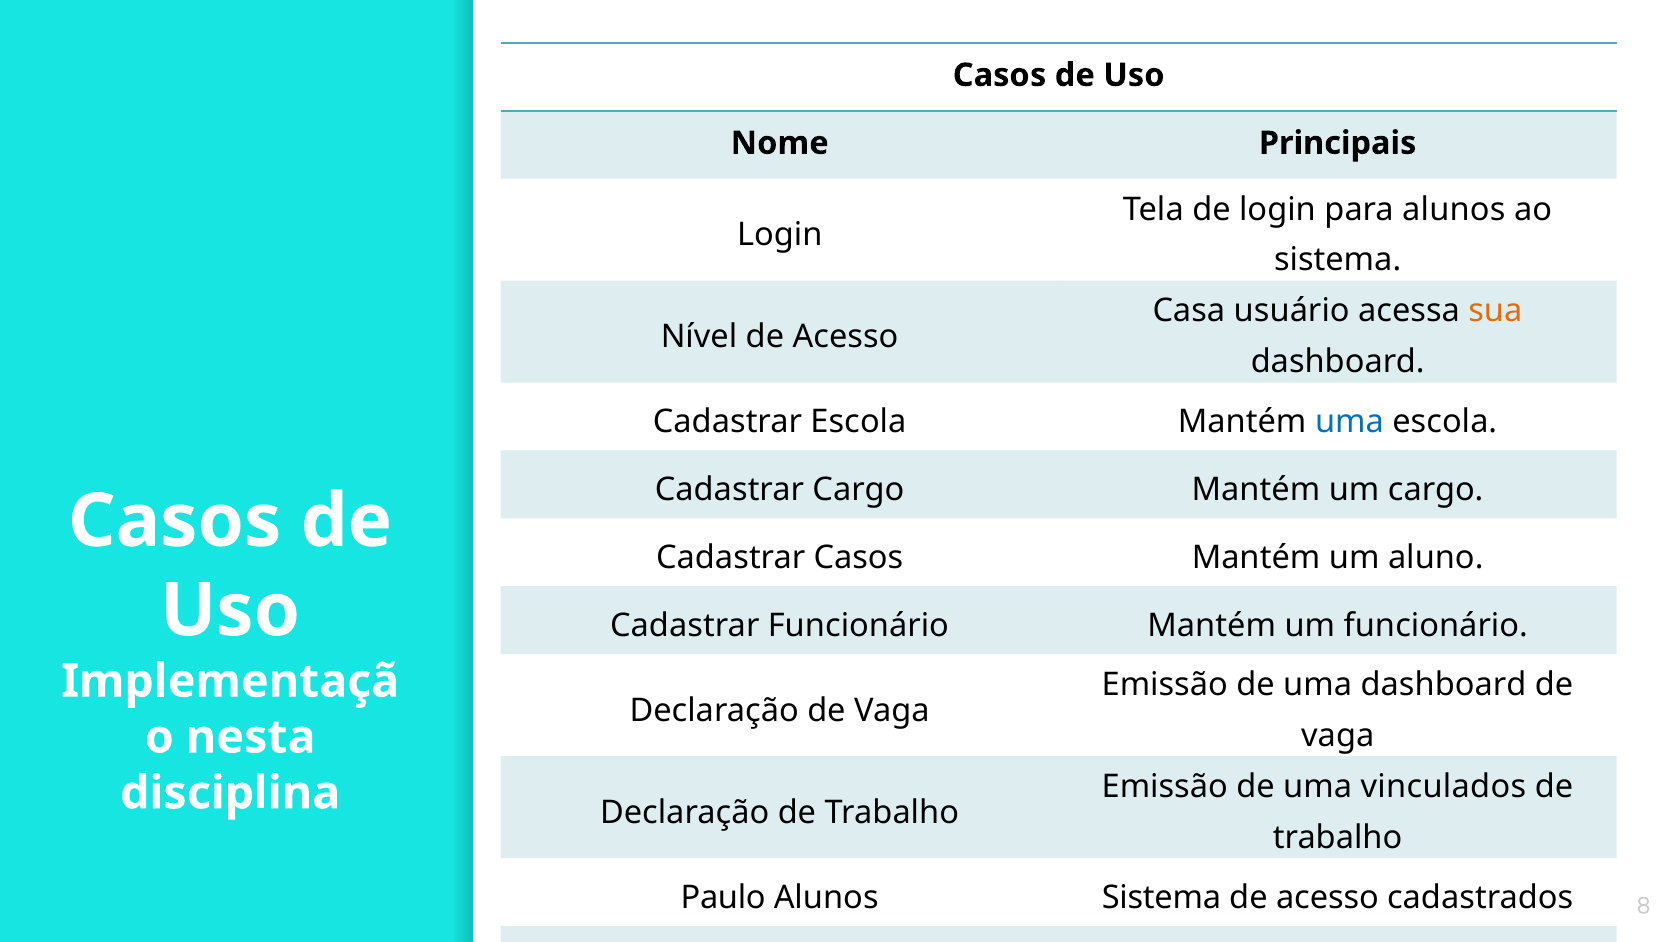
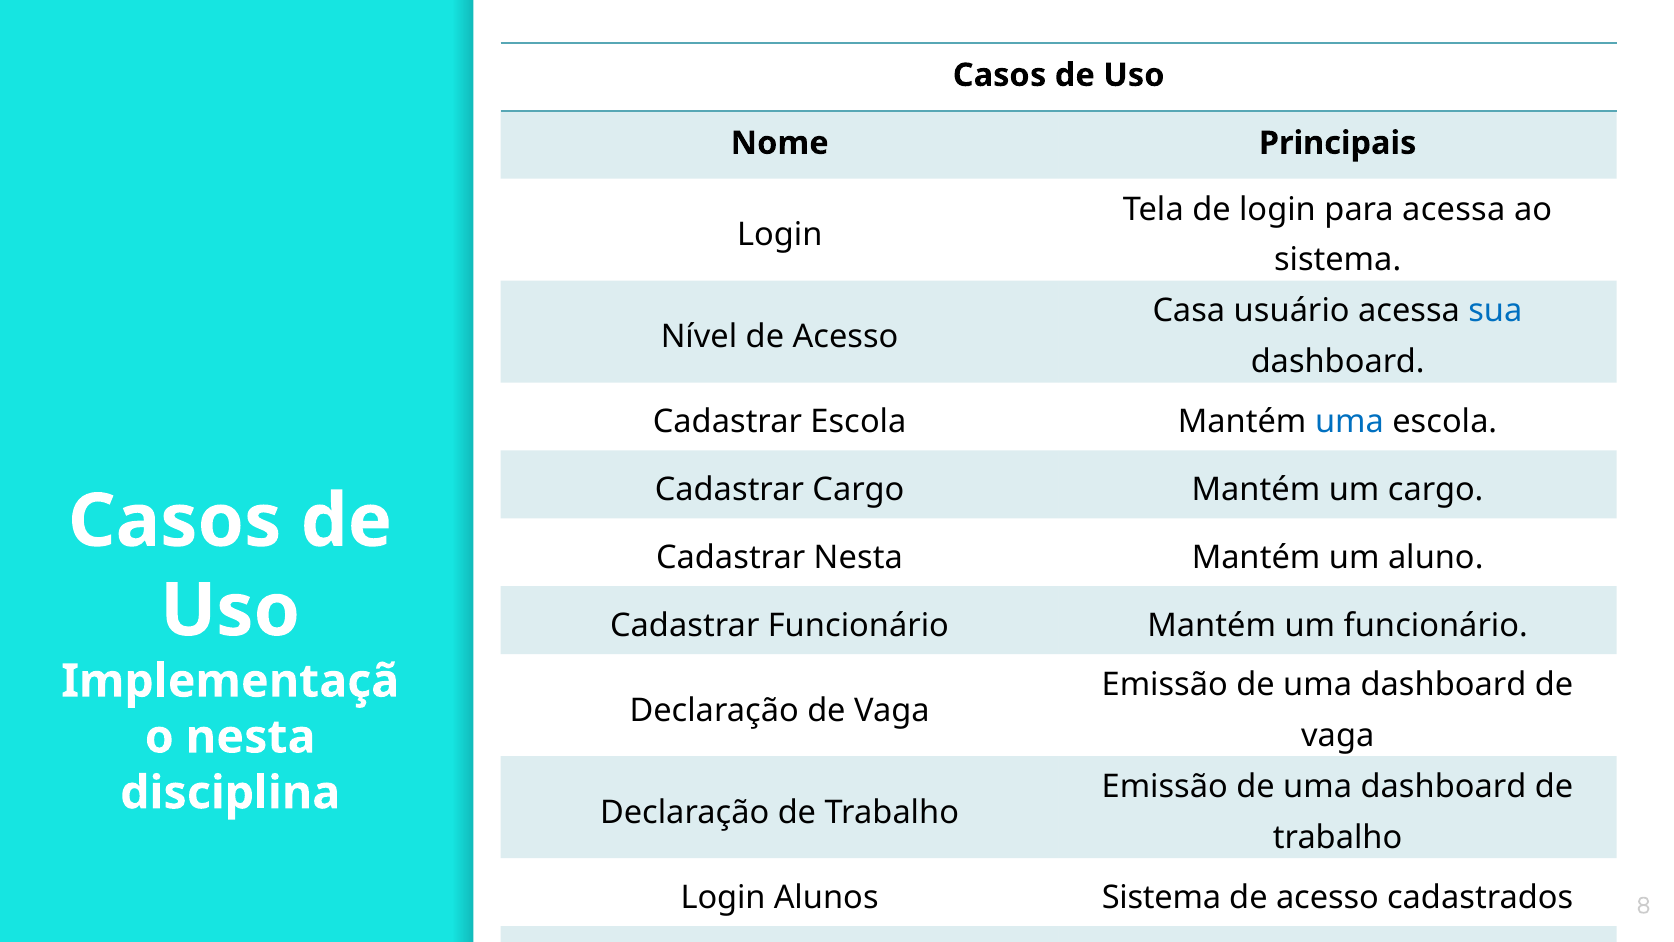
para alunos: alunos -> acessa (1454, 209)
sua colour: orange -> blue (1495, 311)
Cadastrar Casos: Casos -> Nesta (858, 557)
vinculados: vinculados -> dashboard (1444, 787)
Paulo: Paulo -> Login (723, 897)
